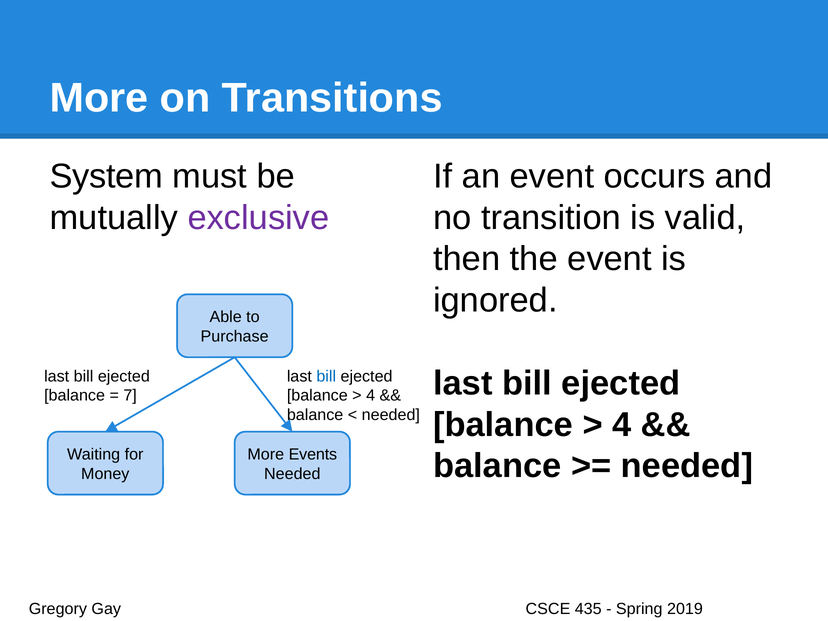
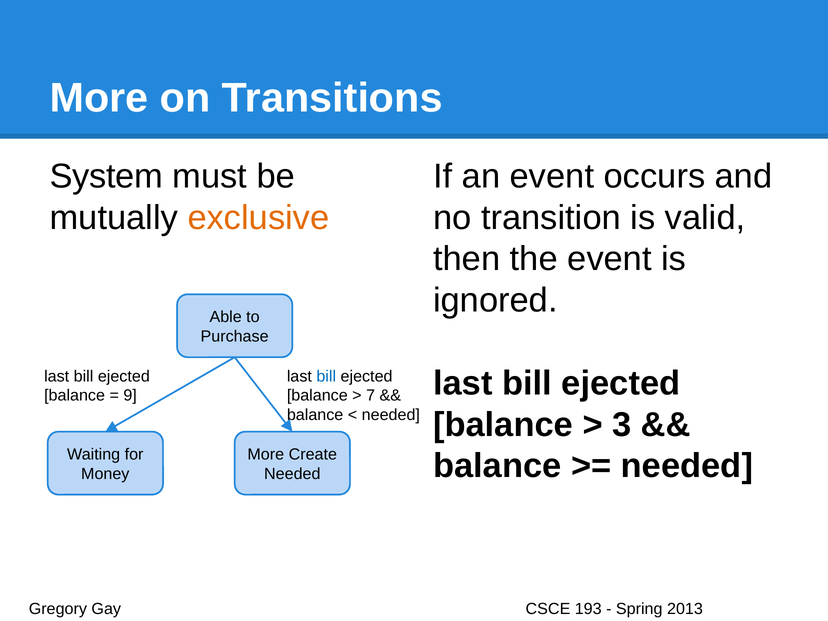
exclusive colour: purple -> orange (258, 218)
7: 7 -> 9 (130, 396)
4: 4 -> 7 (371, 396)
4: 4 -> 3 (622, 425)
Events: Events -> Create (313, 455)
435: 435 -> 193 (588, 609)
2019: 2019 -> 2013 (685, 609)
